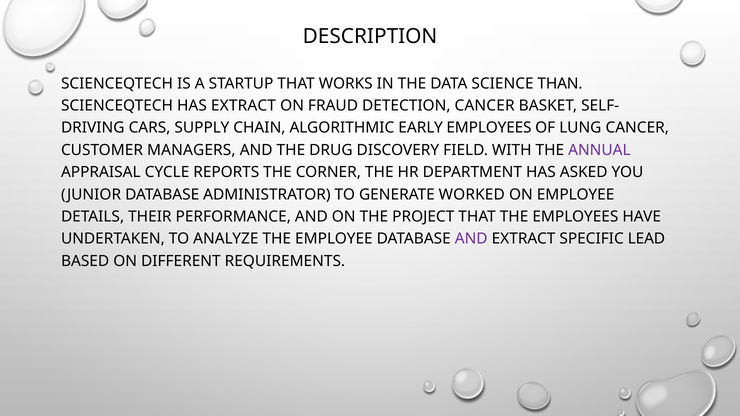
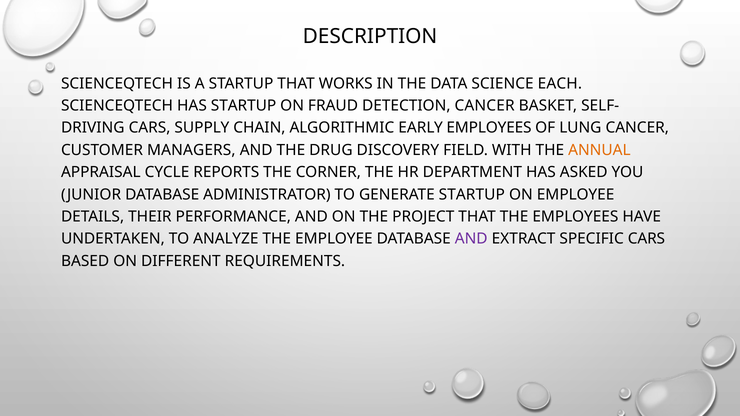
THAN: THAN -> EACH (560, 84)
HAS EXTRACT: EXTRACT -> STARTUP (244, 106)
ANNUAL colour: purple -> orange (599, 150)
GENERATE WORKED: WORKED -> STARTUP (472, 195)
SPECIFIC LEAD: LEAD -> CARS (646, 239)
